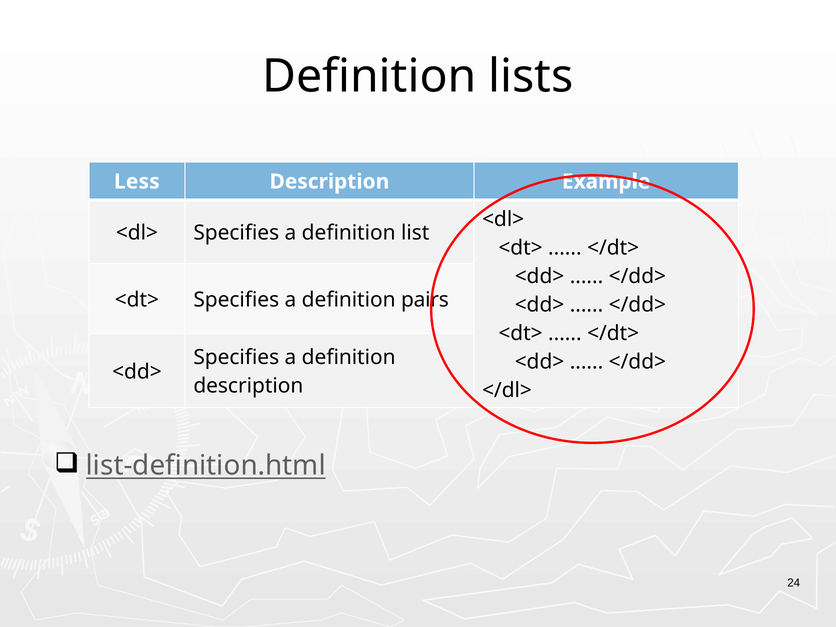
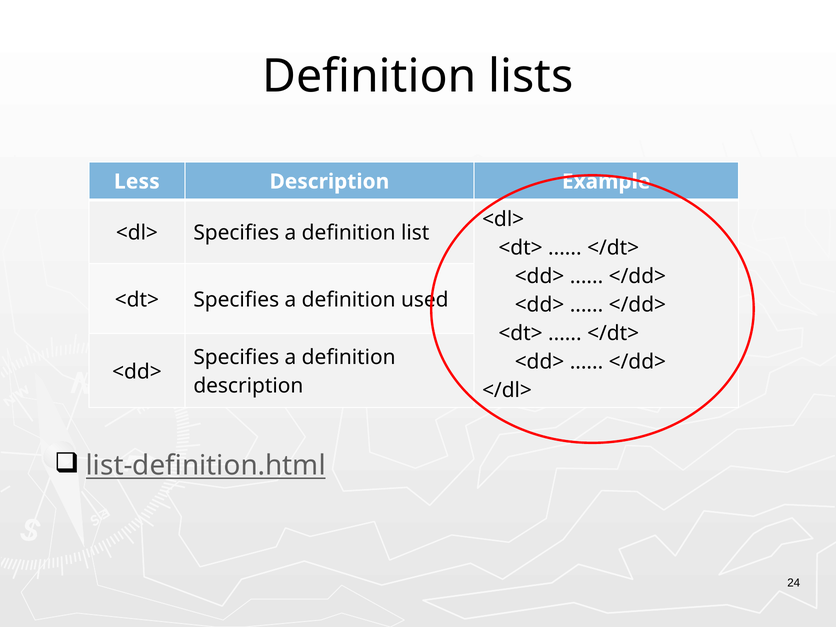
pairs: pairs -> used (425, 300)
